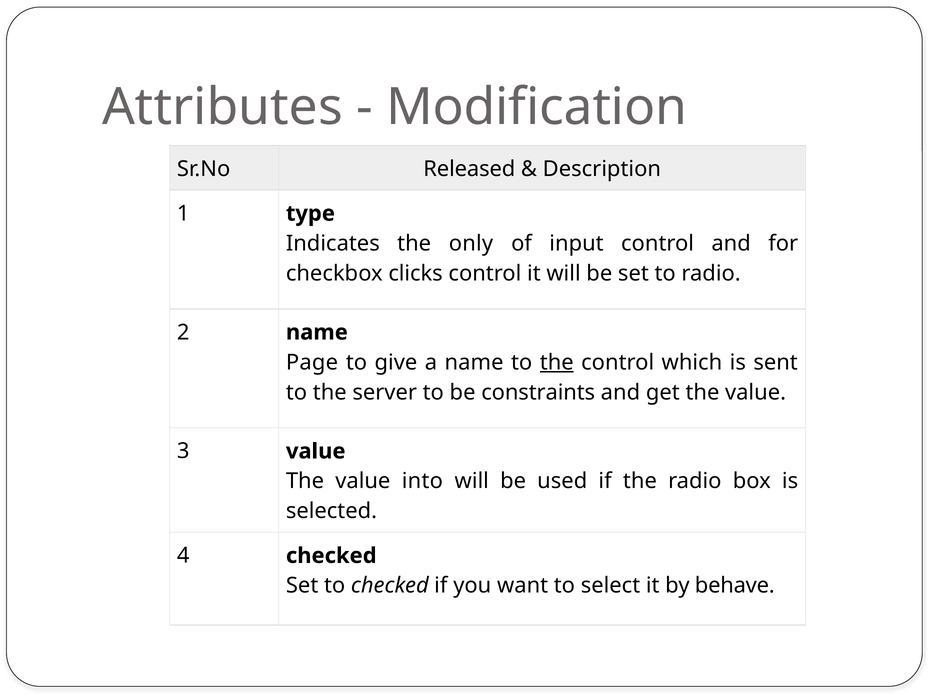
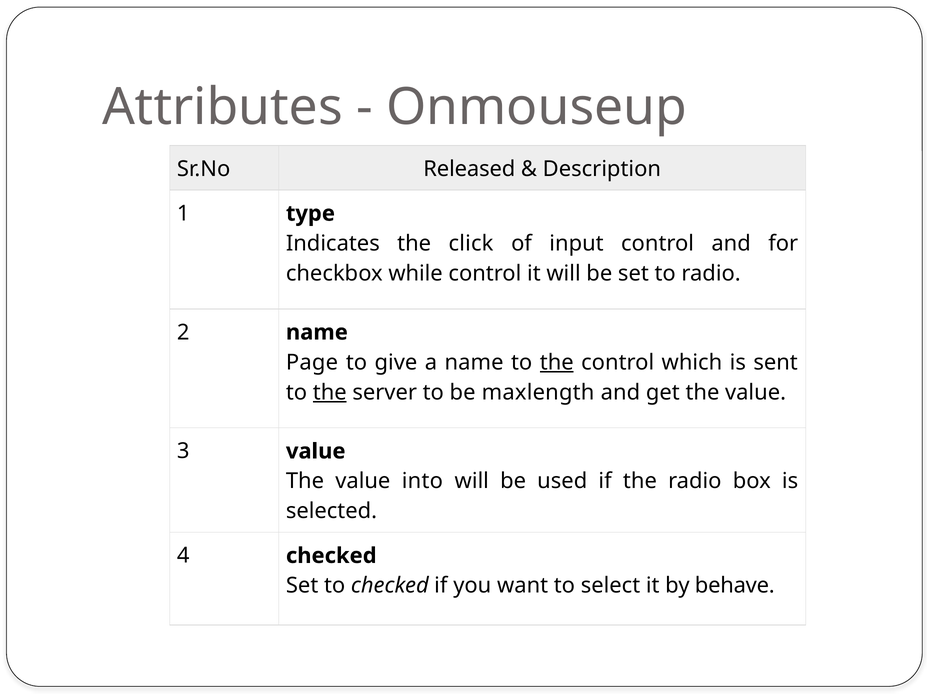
Modification: Modification -> Onmouseup (536, 107)
only: only -> click (471, 244)
clicks: clicks -> while (416, 274)
the underline: none -> present (330, 393)
constraints: constraints -> maxlength (538, 393)
